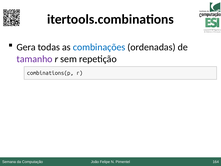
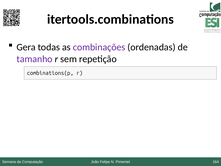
combinações colour: blue -> purple (99, 47)
